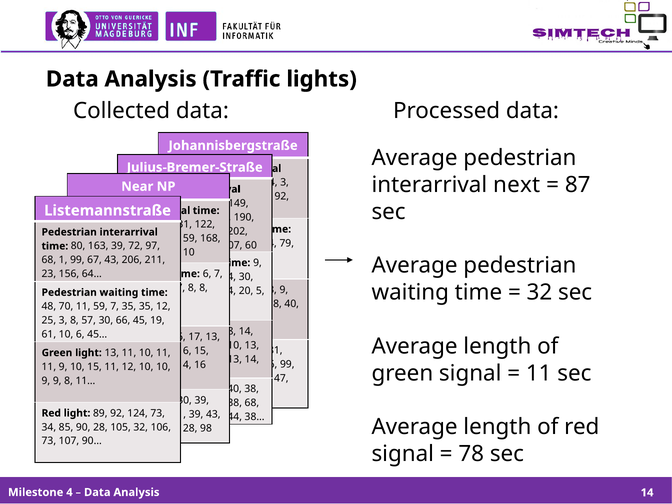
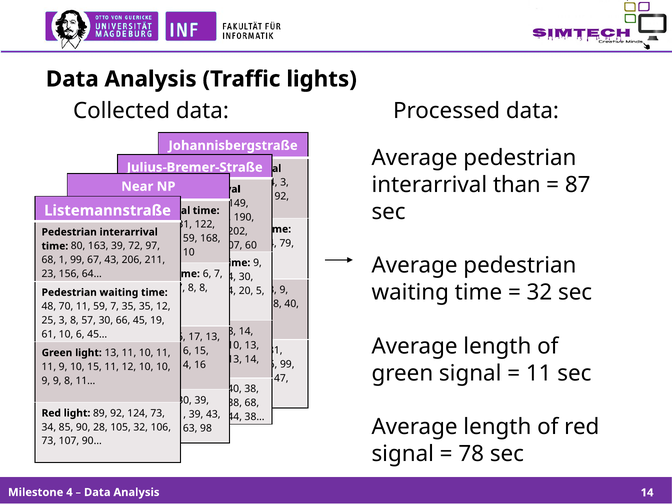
next: next -> than (517, 185)
28: 28 -> 63 (190, 428)
